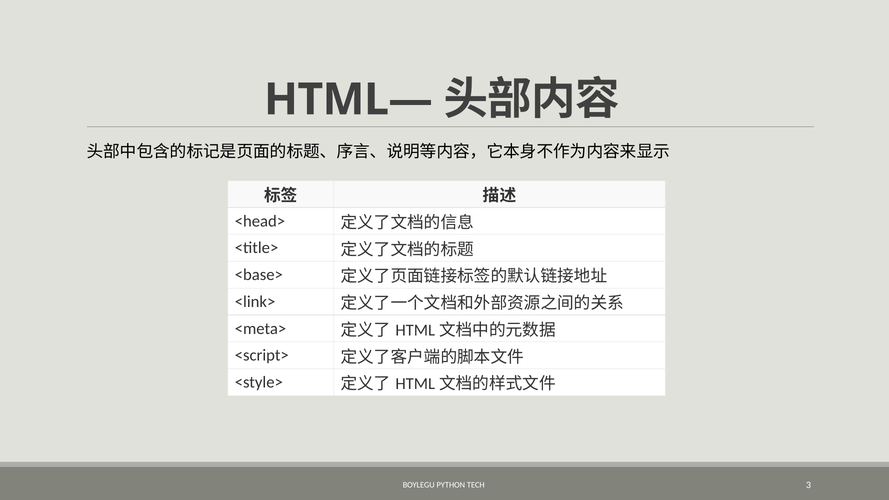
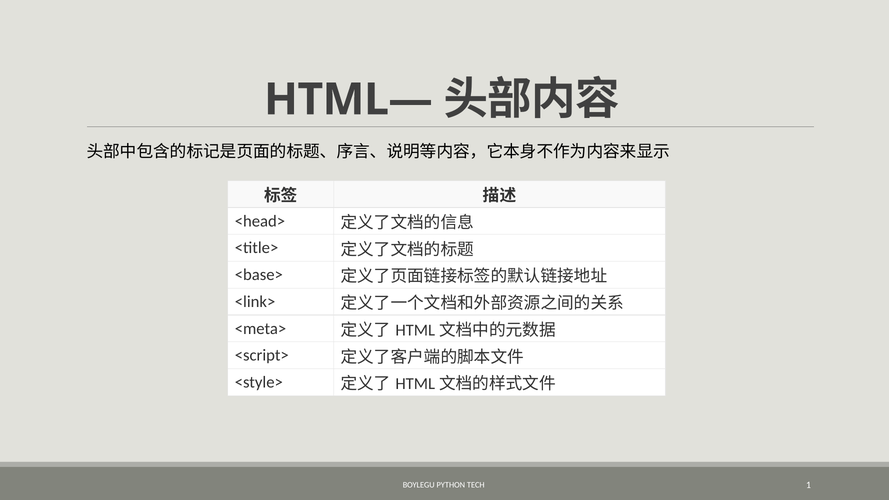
3: 3 -> 1 (808, 485)
